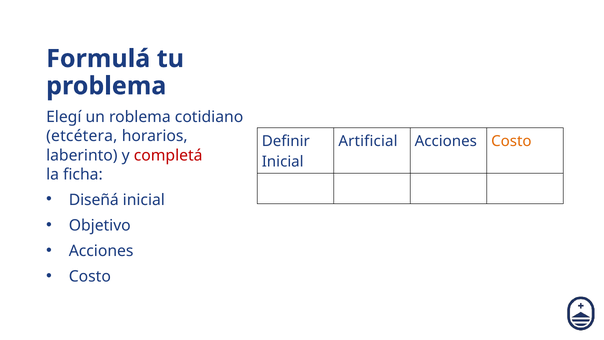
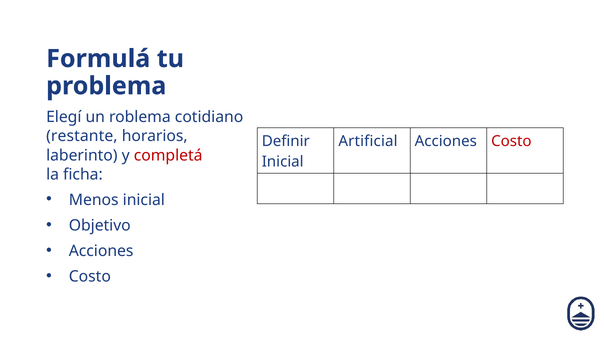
etcétera: etcétera -> restante (82, 136)
Costo colour: orange -> red (511, 141)
Diseñá: Diseñá -> Menos (94, 200)
